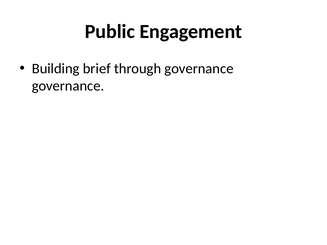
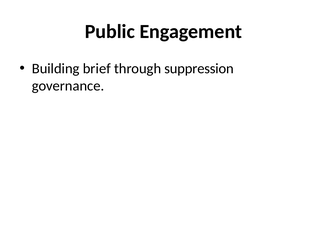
through governance: governance -> suppression (199, 69)
